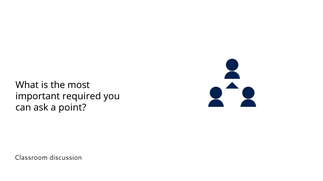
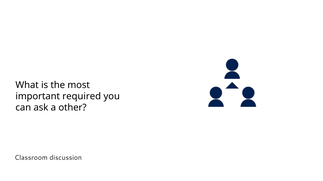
point: point -> other (72, 108)
